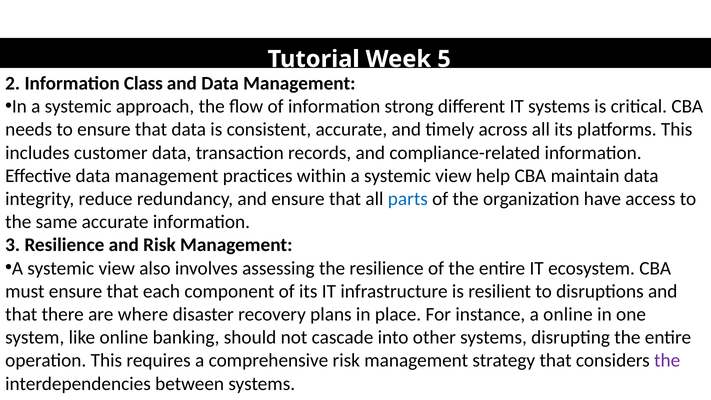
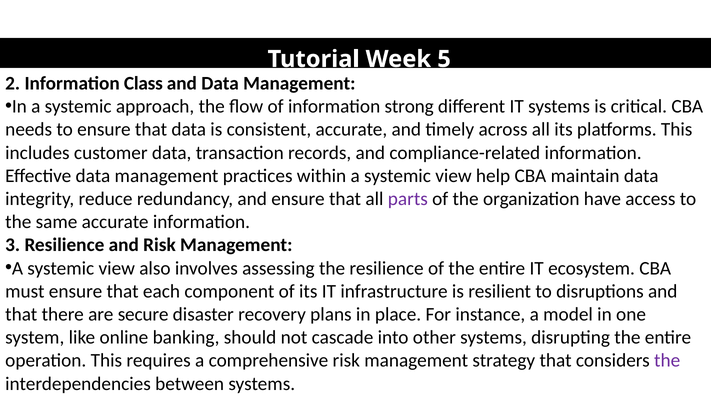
parts colour: blue -> purple (408, 199)
where: where -> secure (143, 314)
a online: online -> model (568, 314)
